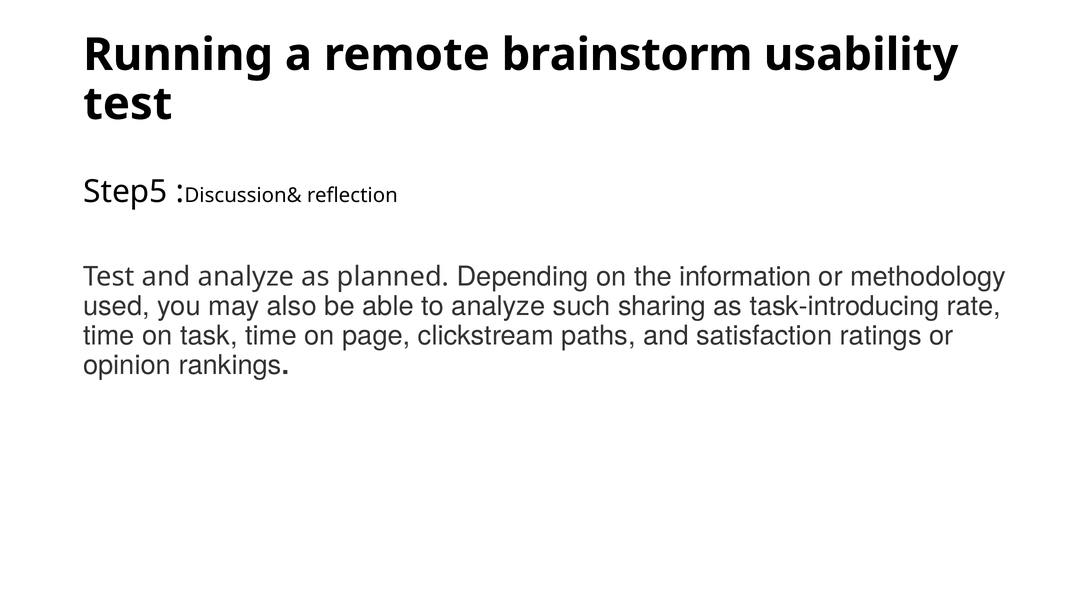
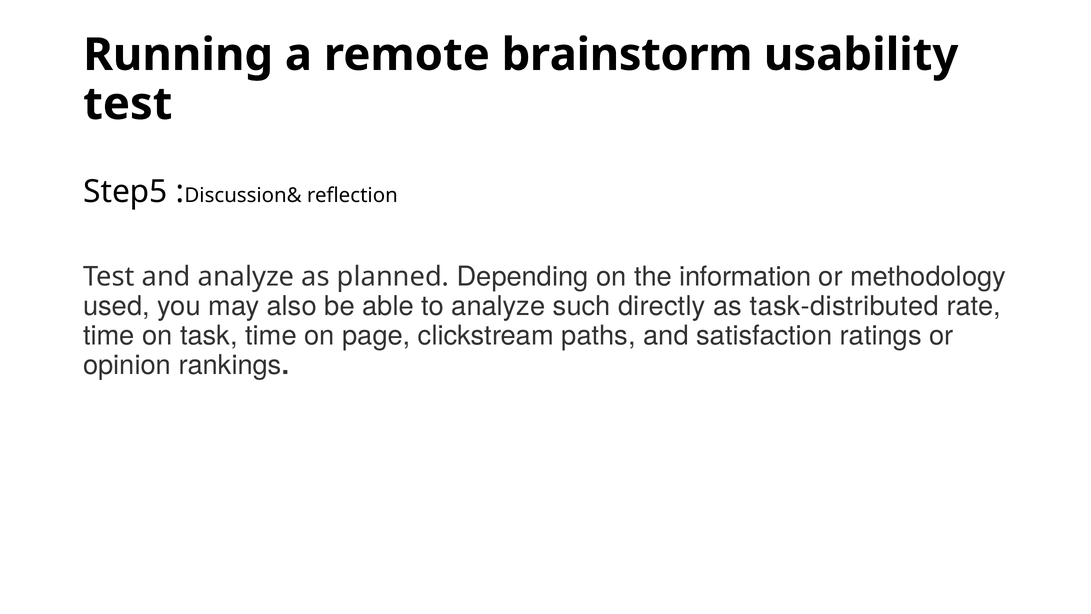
sharing: sharing -> directly (662, 306)
task-introducing: task-introducing -> task-distributed (844, 306)
